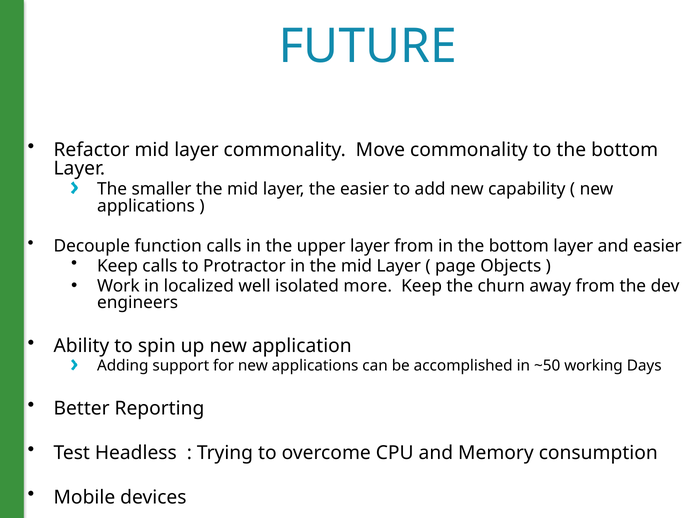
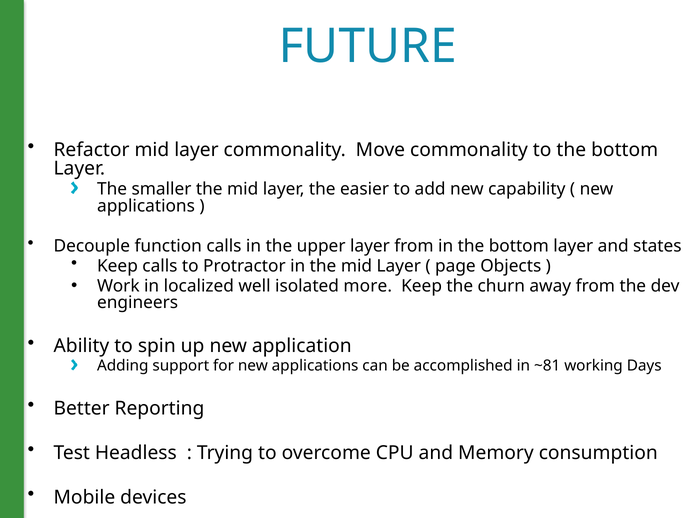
and easier: easier -> states (657, 246)
~50: ~50 -> ~81 (547, 366)
